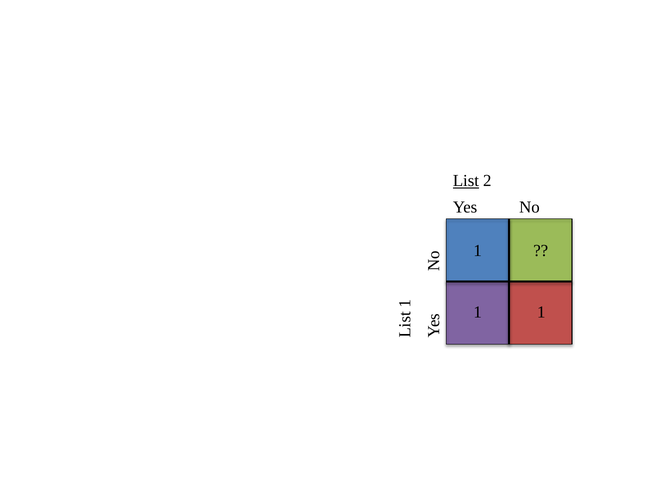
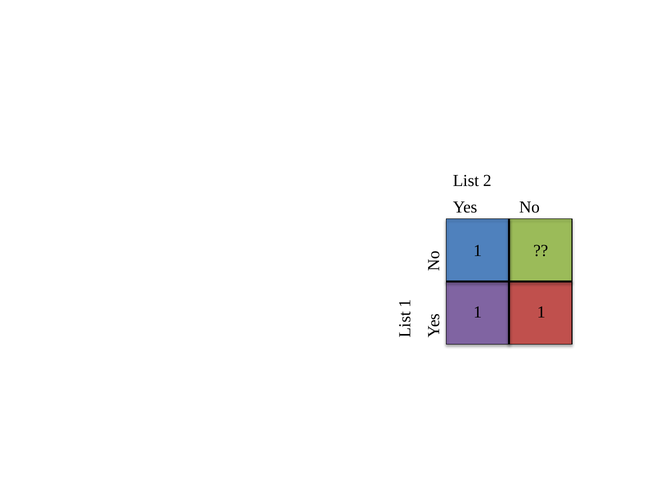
List underline: present -> none (466, 181)
